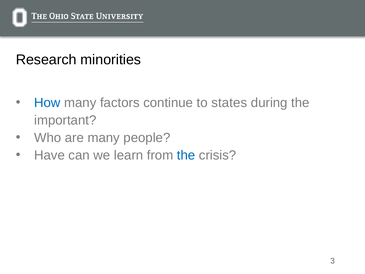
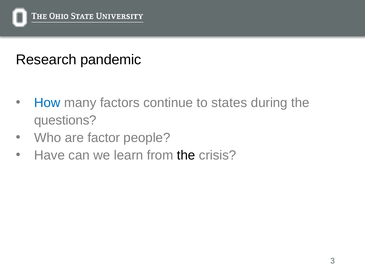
minorities: minorities -> pandemic (111, 60)
important: important -> questions (65, 120)
are many: many -> factor (104, 138)
the colour: blue -> black (186, 155)
